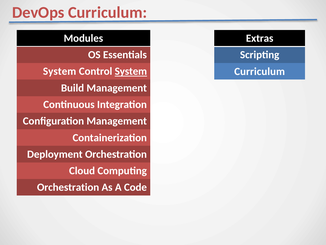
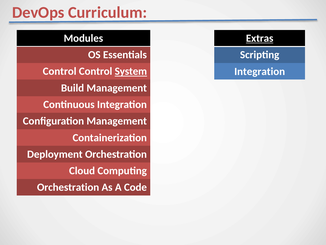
Extras underline: none -> present (260, 38)
System: System -> Control (60, 71)
Curriculum: Curriculum -> Integration (260, 71)
